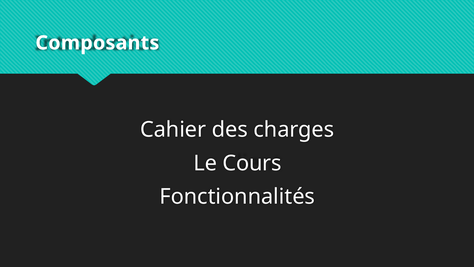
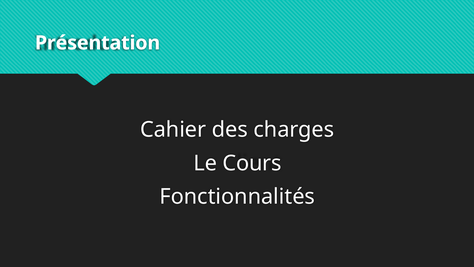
Composants: Composants -> Présentation (98, 43)
